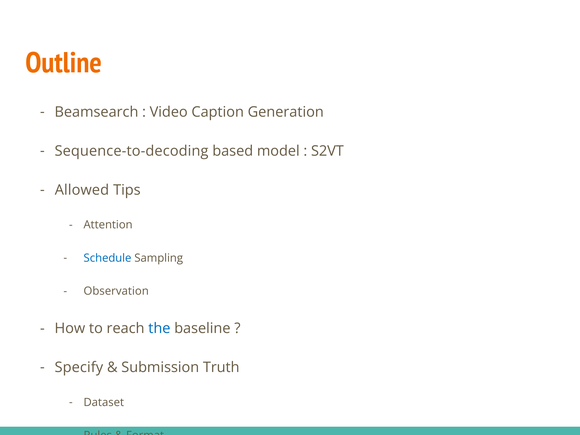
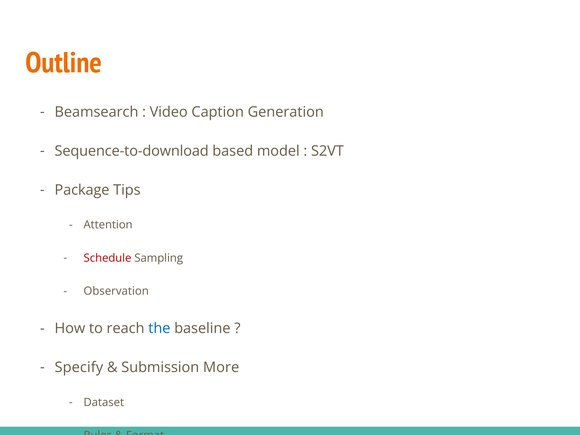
Sequence-to-decoding: Sequence-to-decoding -> Sequence-to-download (132, 151)
Allowed: Allowed -> Package (82, 190)
Schedule colour: blue -> red (107, 258)
Truth: Truth -> More (221, 367)
